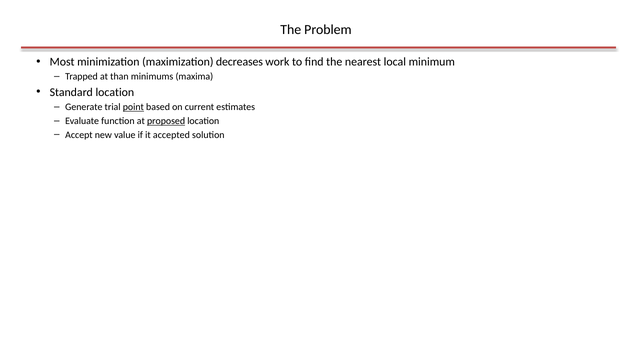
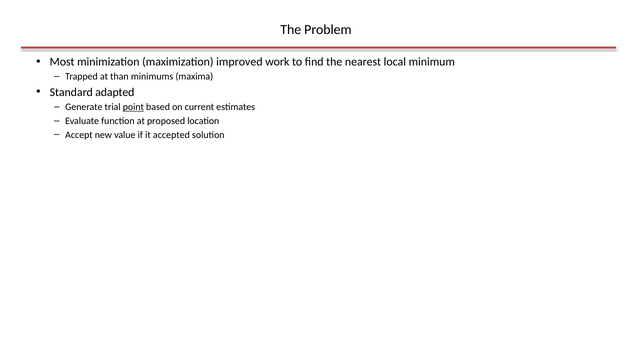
decreases: decreases -> improved (239, 62)
Standard location: location -> adapted (115, 92)
proposed underline: present -> none (166, 121)
